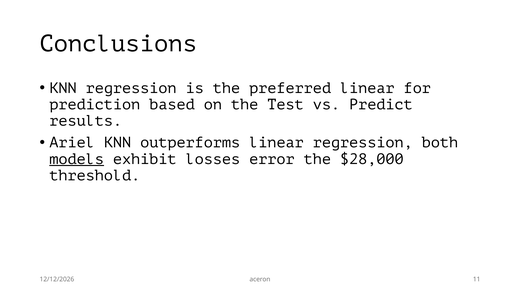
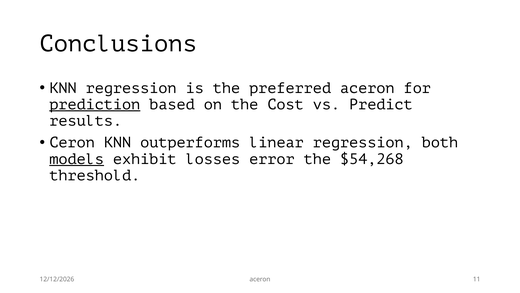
preferred linear: linear -> aceron (367, 88)
prediction underline: none -> present (95, 104)
Test: Test -> Cost (286, 104)
Ariel: Ariel -> Ceron (72, 142)
$28,000: $28,000 -> $54,268 (372, 159)
